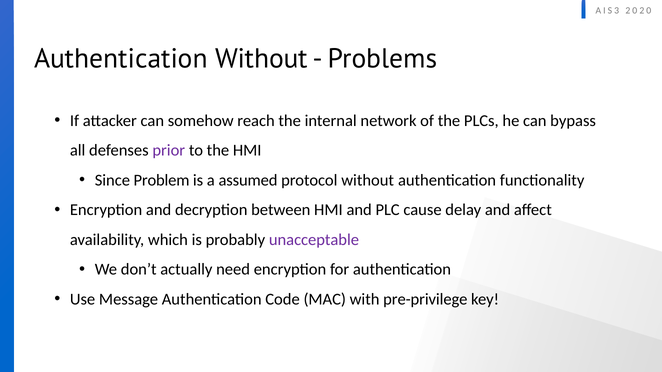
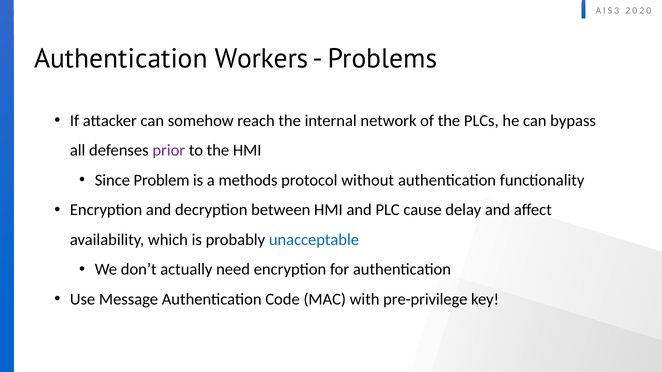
Authentication Without: Without -> Workers (261, 59)
assumed: assumed -> methods (248, 180)
unacceptable colour: purple -> blue (314, 240)
